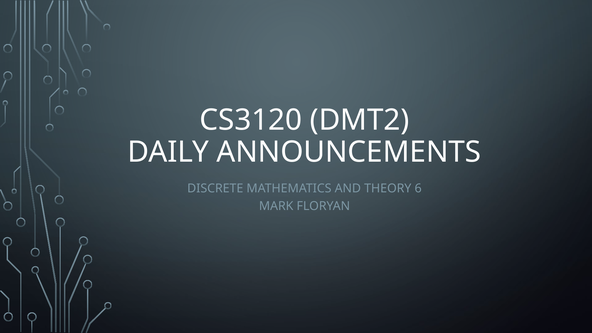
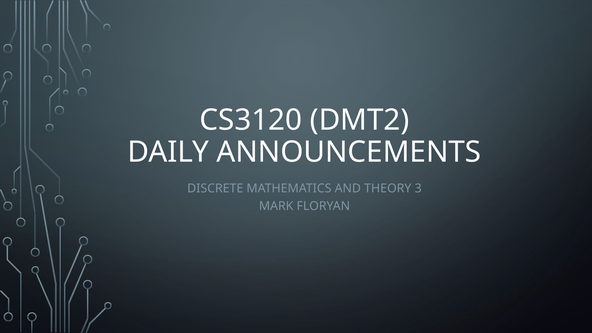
6: 6 -> 3 (418, 188)
